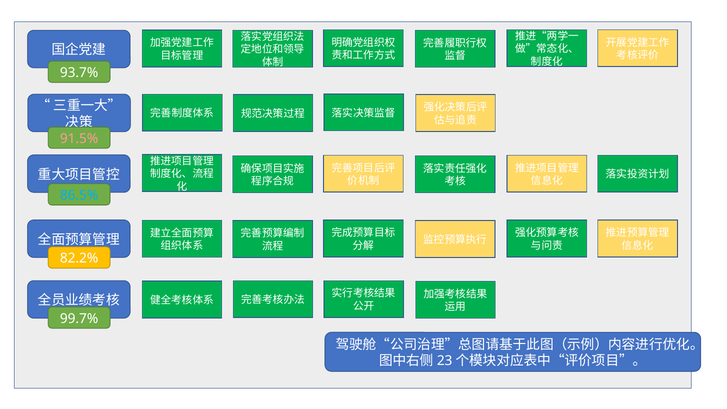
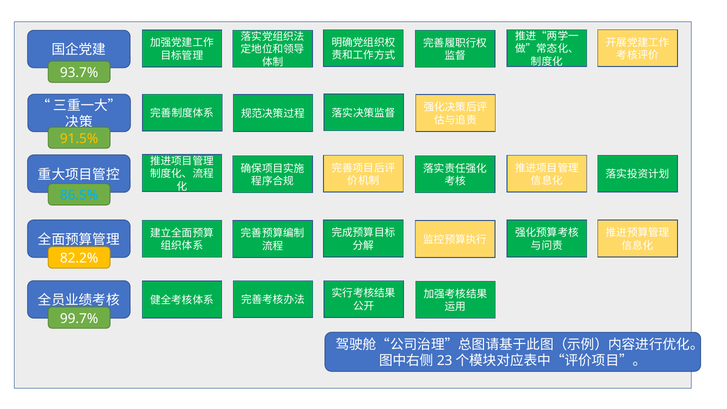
91.5% colour: pink -> yellow (79, 139)
